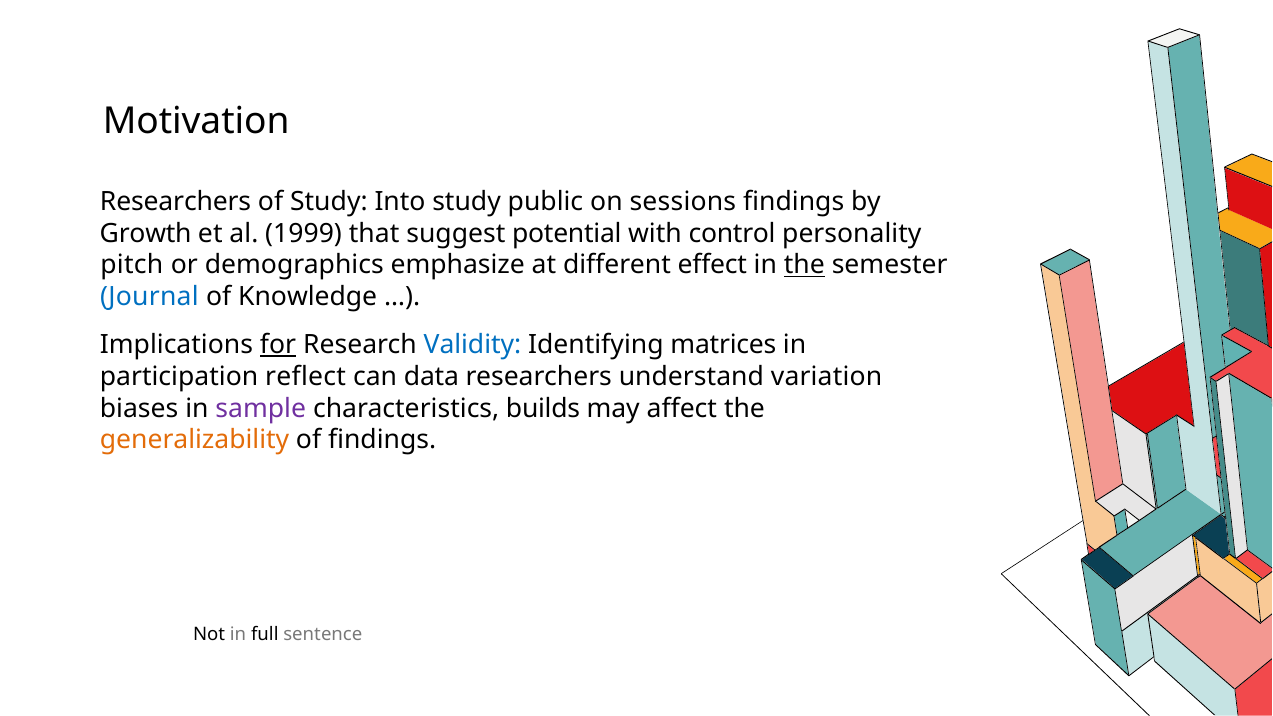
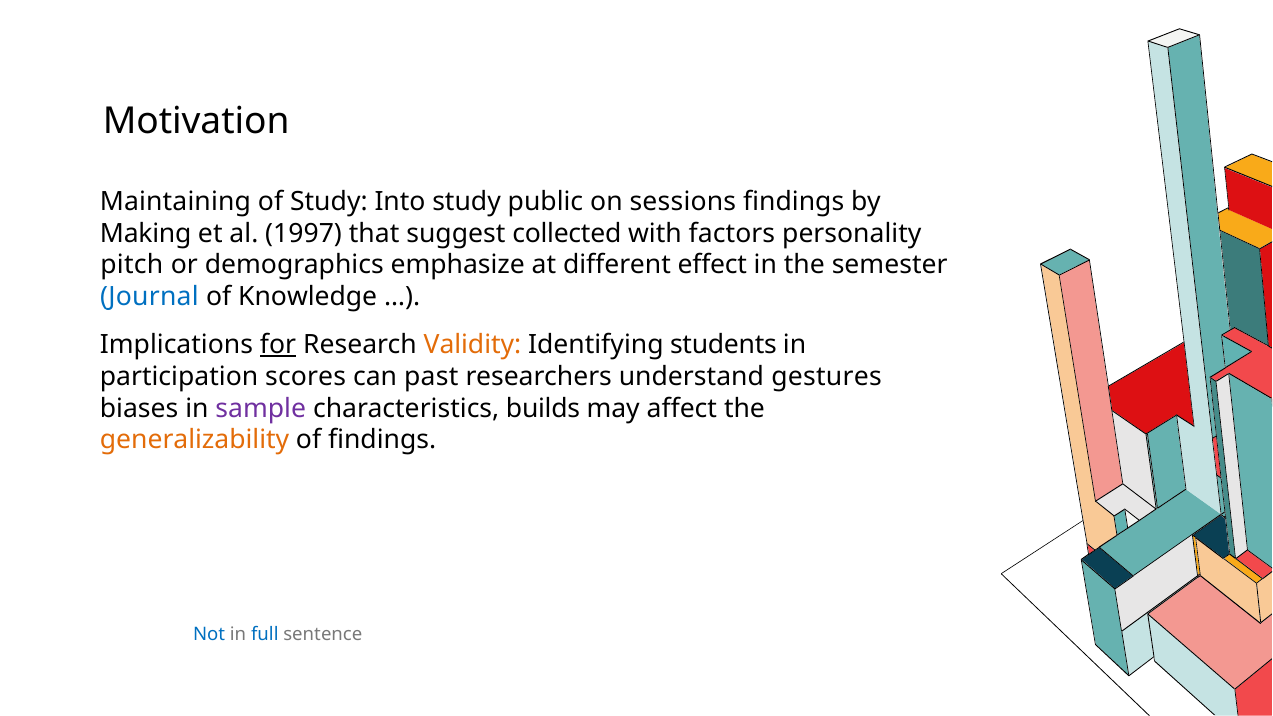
Researchers: Researchers -> Maintaining (175, 201)
Growth: Growth -> Making (146, 233)
1999: 1999 -> 1997 (304, 233)
potential: potential -> collected (567, 233)
control: control -> factors (732, 233)
the underline: present -> none (804, 265)
Validity colour: blue -> orange (472, 345)
matrices: matrices -> students (723, 345)
reflect: reflect -> scores (306, 377)
data: data -> past (431, 377)
variation: variation -> gestures (826, 377)
Not colour: black -> blue (209, 634)
full colour: black -> blue (265, 634)
